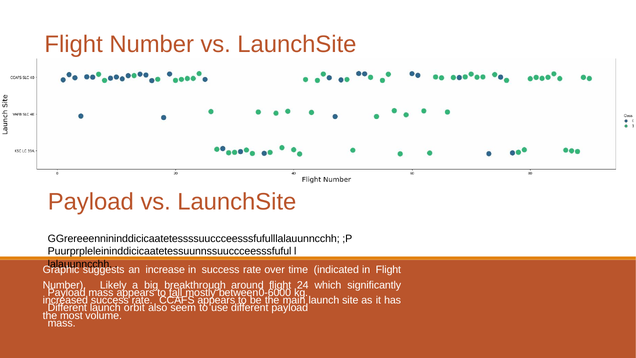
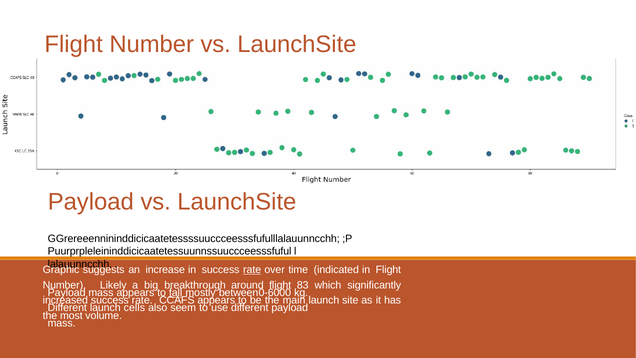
rate underline: none -> present (252, 269)
24: 24 -> 83 (303, 285)
orbit: orbit -> cells (134, 308)
